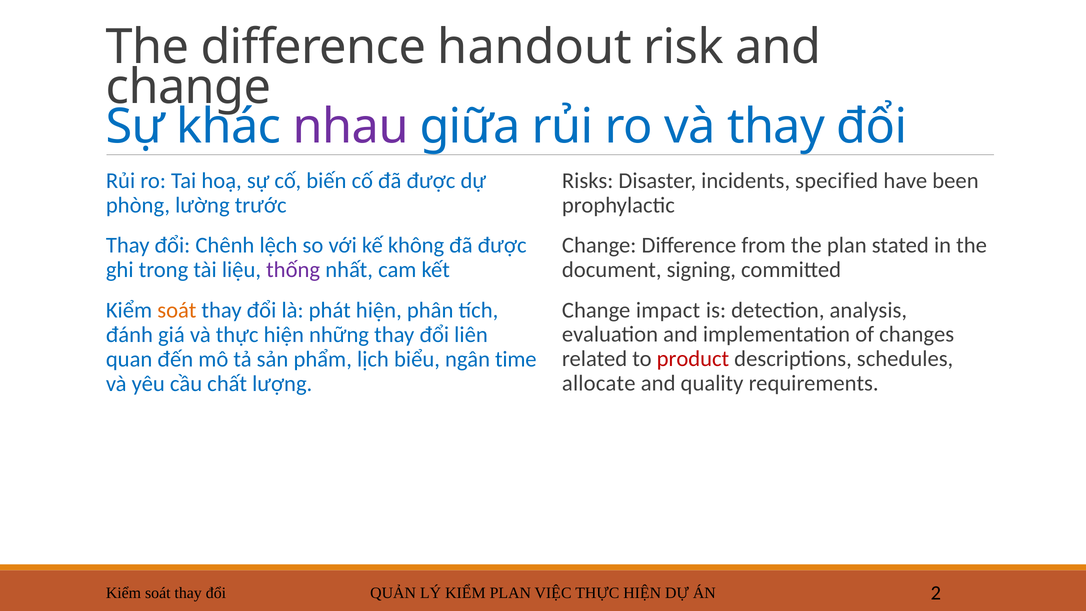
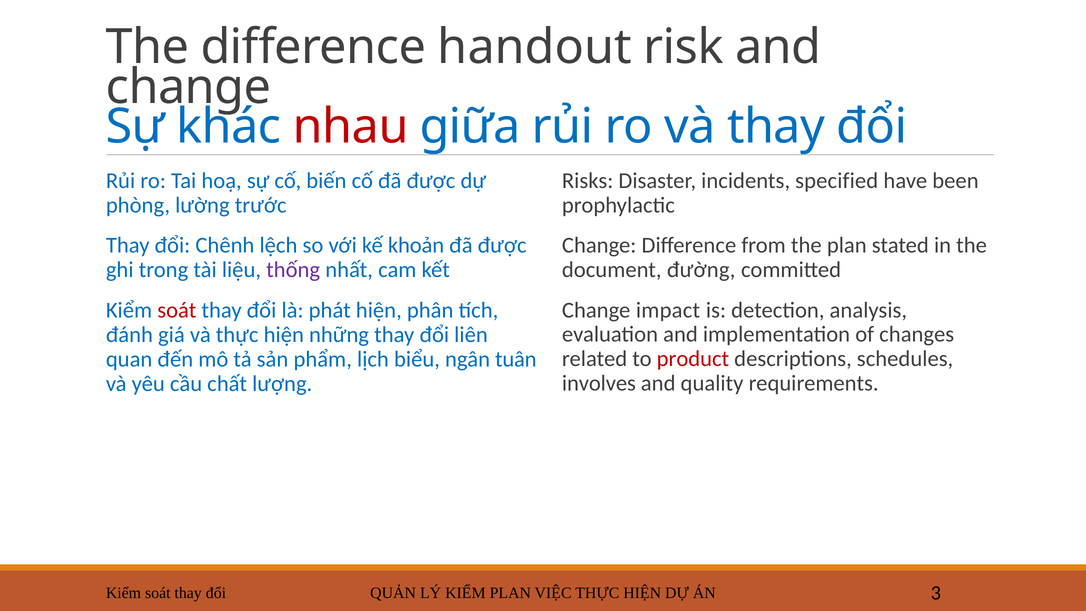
nhau colour: purple -> red (351, 127)
không: không -> khoản (416, 245)
signing: signing -> đường (701, 270)
soát colour: orange -> red (177, 310)
time: time -> tuân (516, 359)
allocate: allocate -> involves (599, 383)
2: 2 -> 3 (936, 593)
